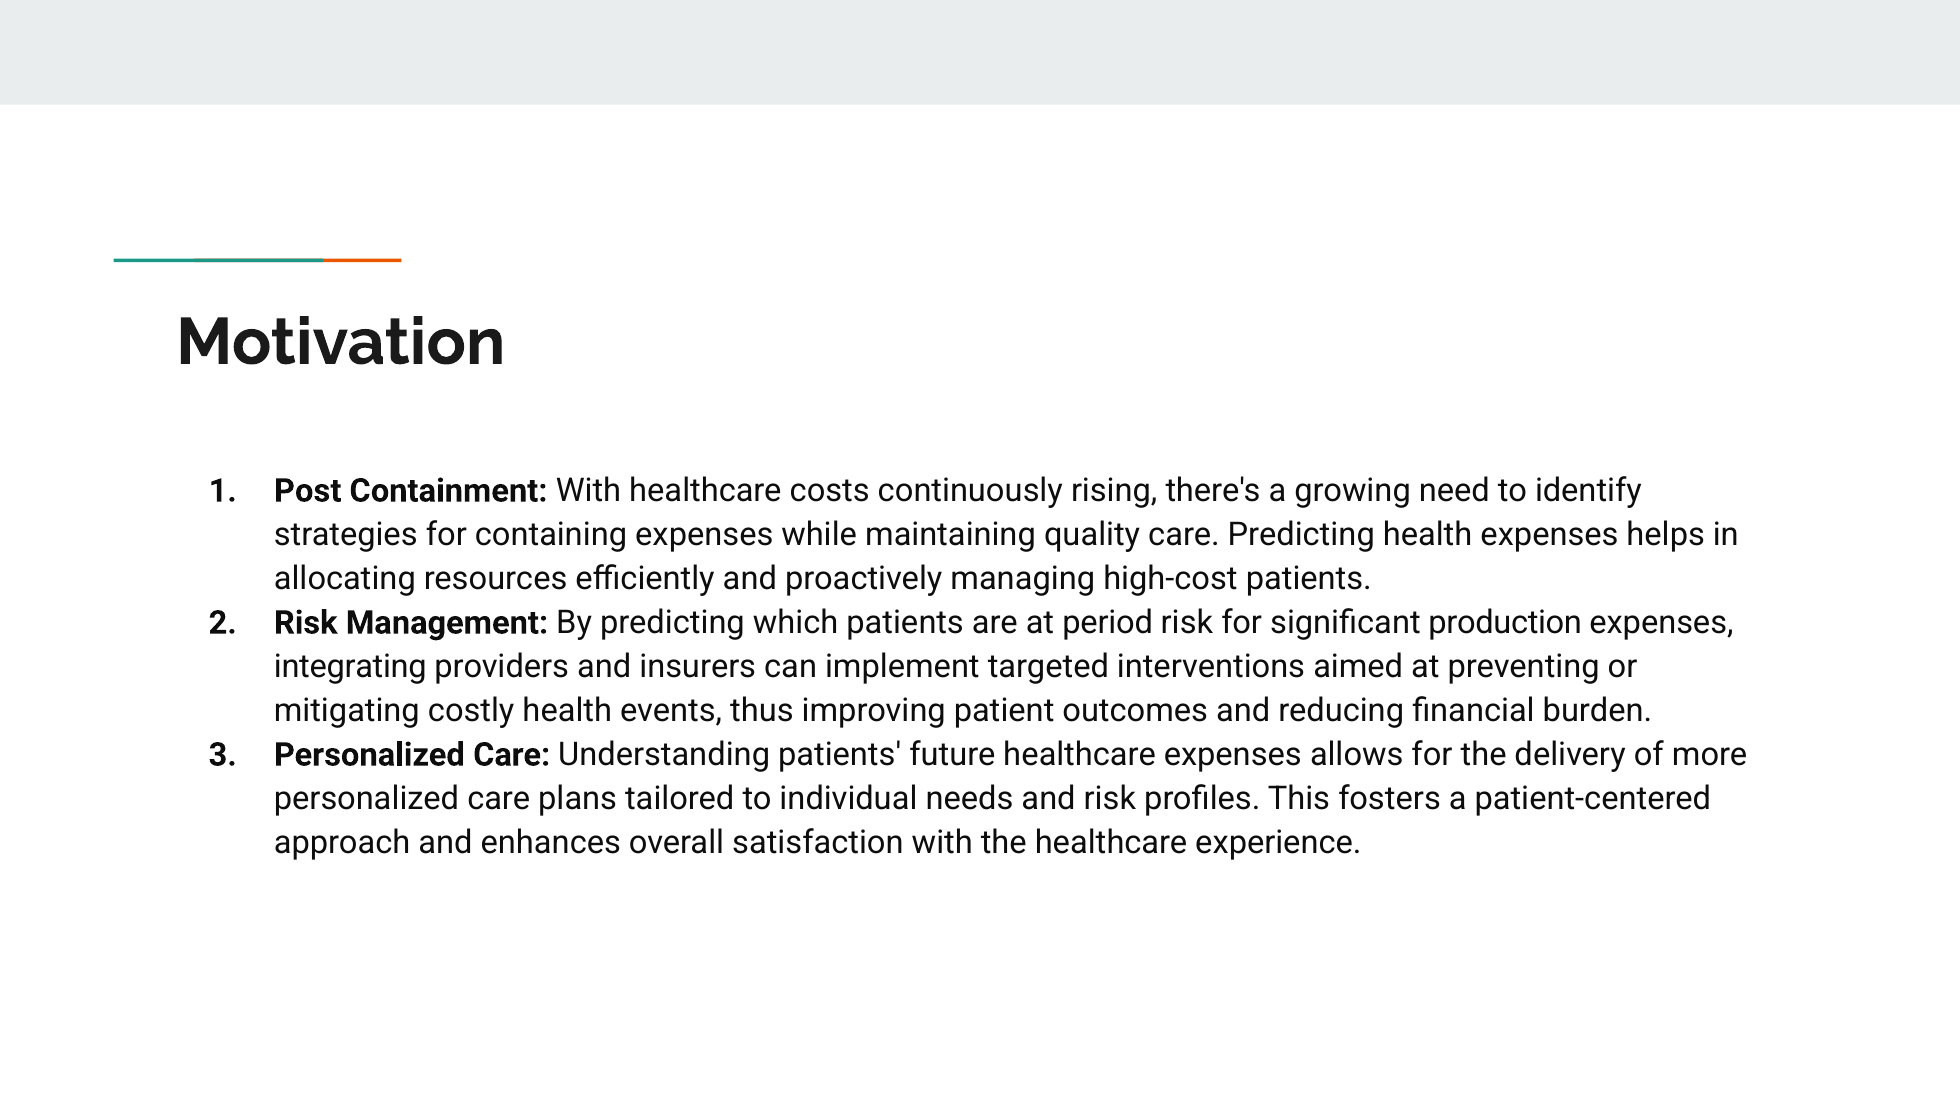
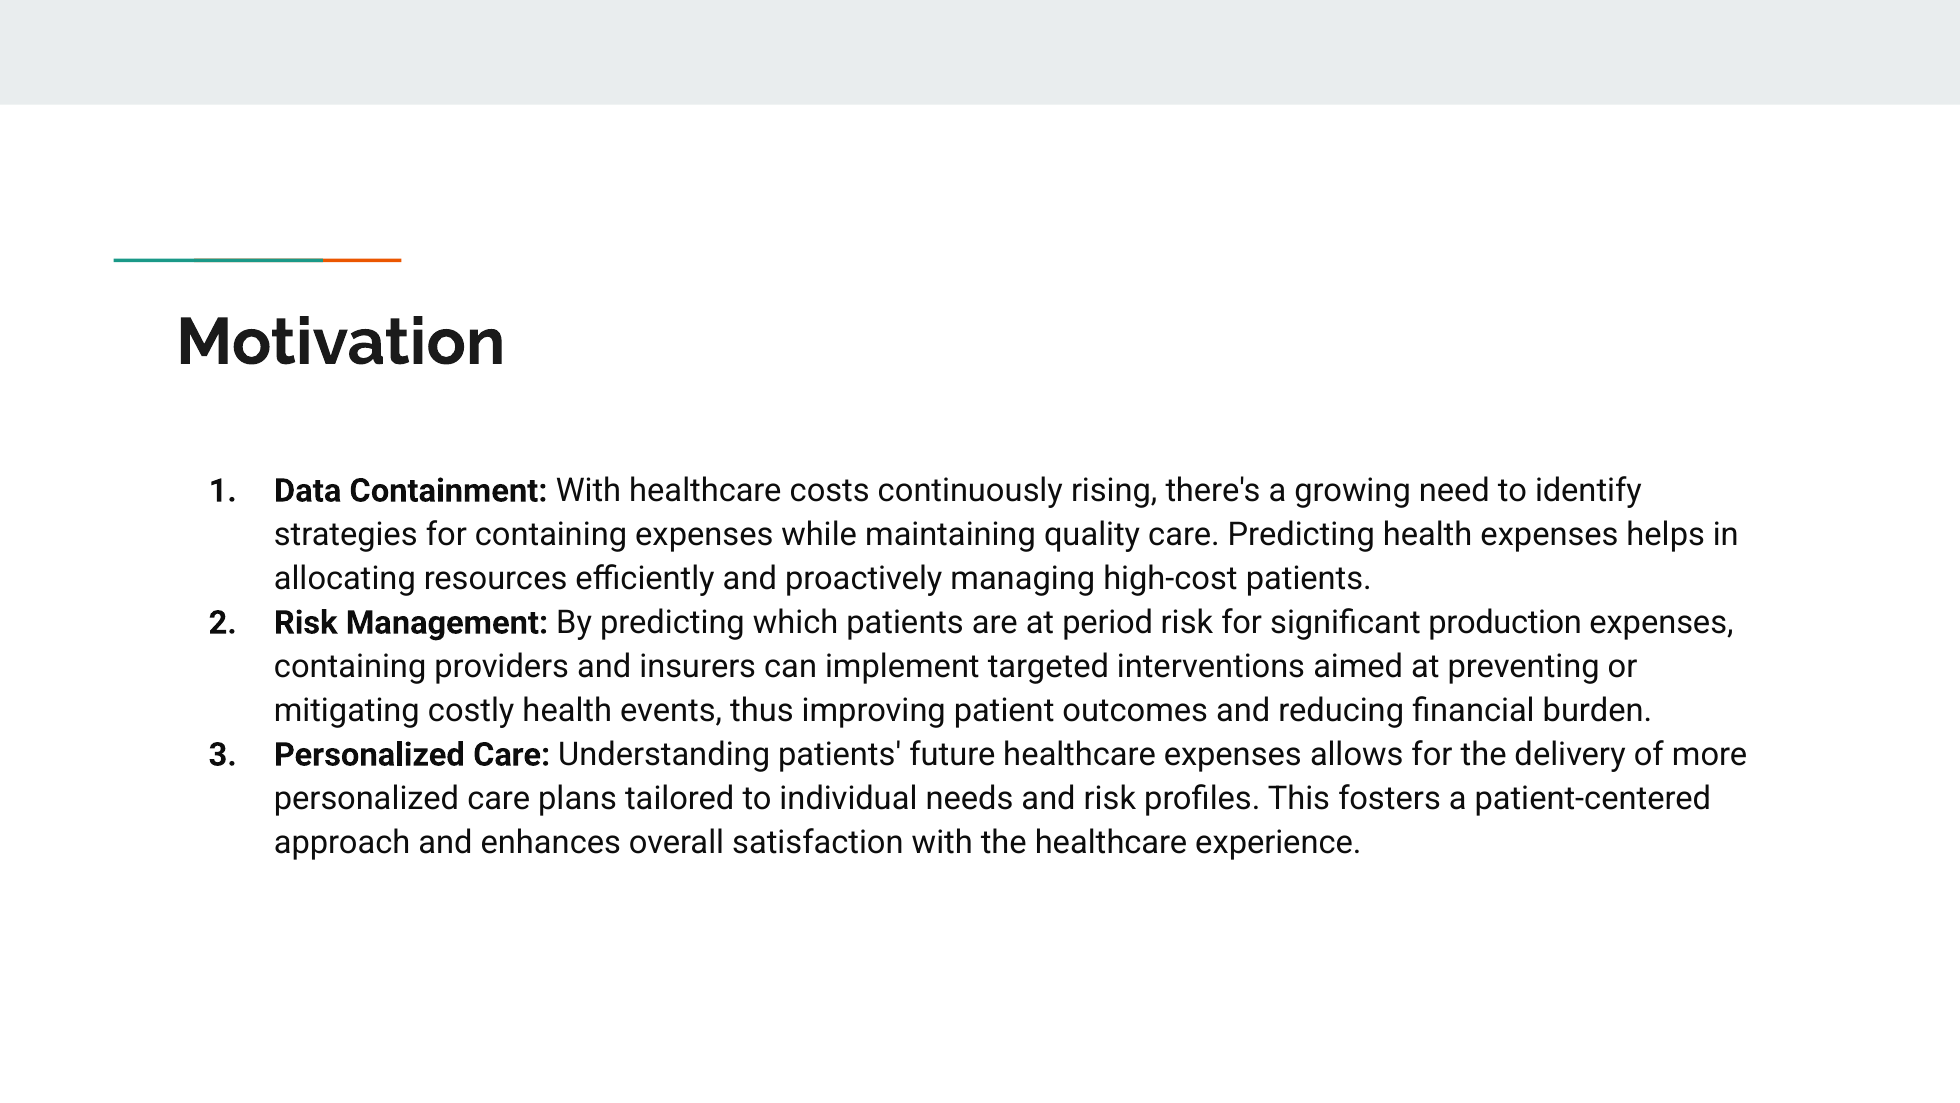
Post: Post -> Data (308, 491)
integrating: integrating -> containing (350, 667)
